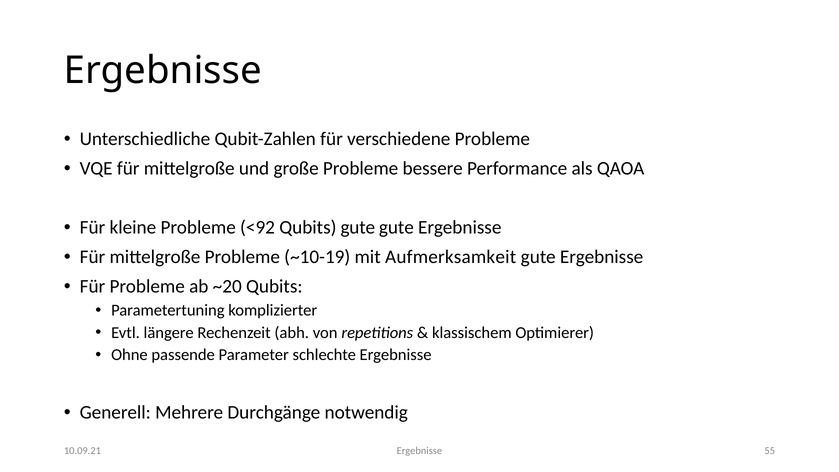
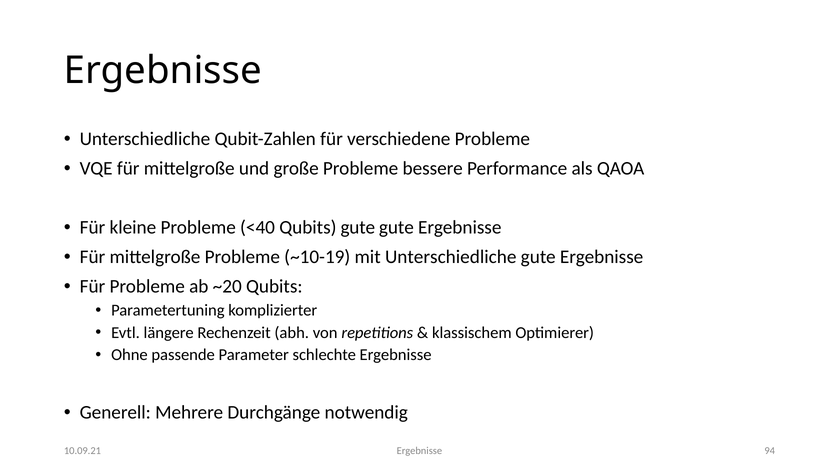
<92: <92 -> <40 (258, 228)
mit Aufmerksamkeit: Aufmerksamkeit -> Unterschiedliche (451, 257)
55: 55 -> 94 (770, 451)
